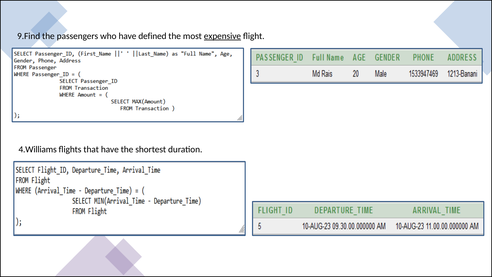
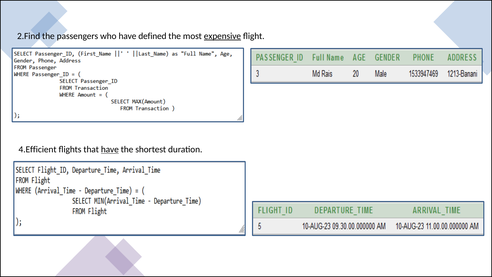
9.Find: 9.Find -> 2.Find (29, 36)
4.Williams: 4.Williams -> 4.Efficient (38, 149)
have underline: none -> present (110, 149)
